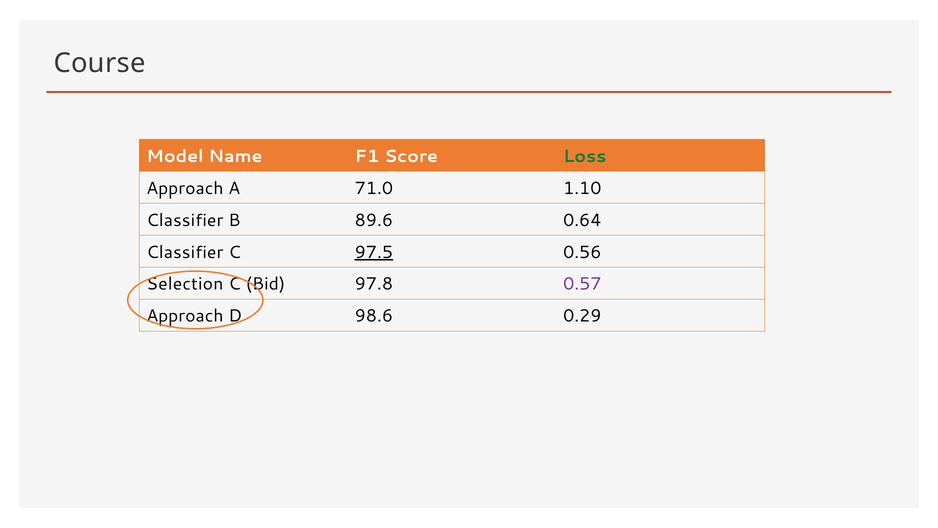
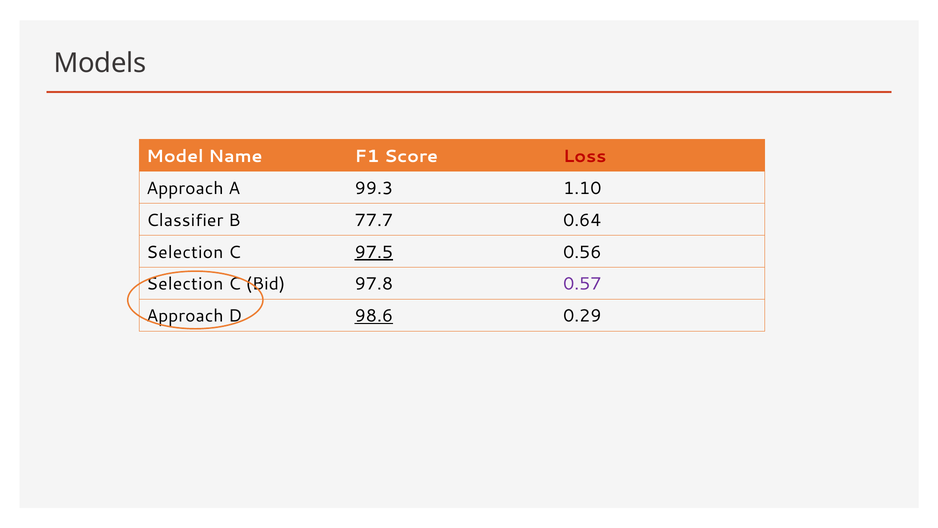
Course: Course -> Models (100, 63)
Loss colour: green -> red (585, 156)
71.0: 71.0 -> 99.3 (374, 188)
89.6: 89.6 -> 77.7 (374, 220)
Classifier: Classifier -> Selection (185, 252)
98.6 underline: none -> present (374, 316)
